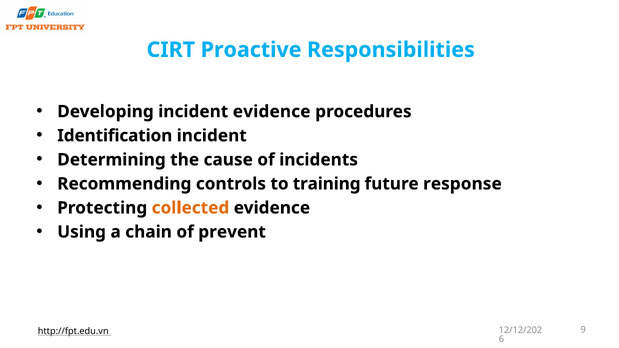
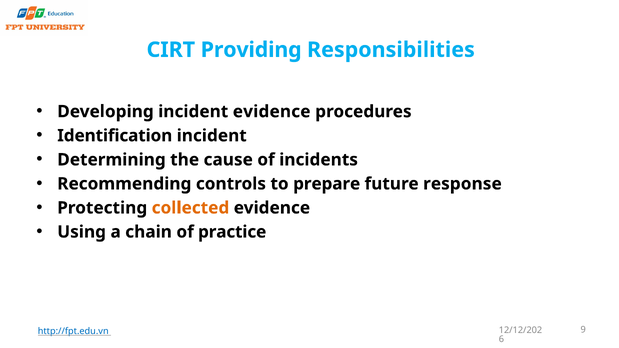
Proactive: Proactive -> Providing (251, 50)
training: training -> prepare (327, 184)
prevent: prevent -> practice (232, 232)
http://fpt.edu.vn colour: black -> blue (73, 332)
